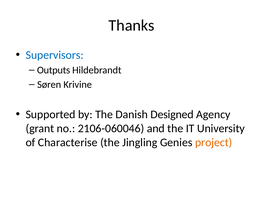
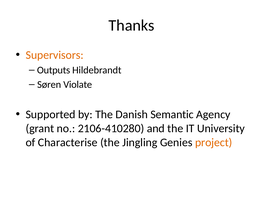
Supervisors colour: blue -> orange (55, 55)
Krivine: Krivine -> Violate (78, 85)
Designed: Designed -> Semantic (172, 115)
2106-060046: 2106-060046 -> 2106-410280 (111, 129)
